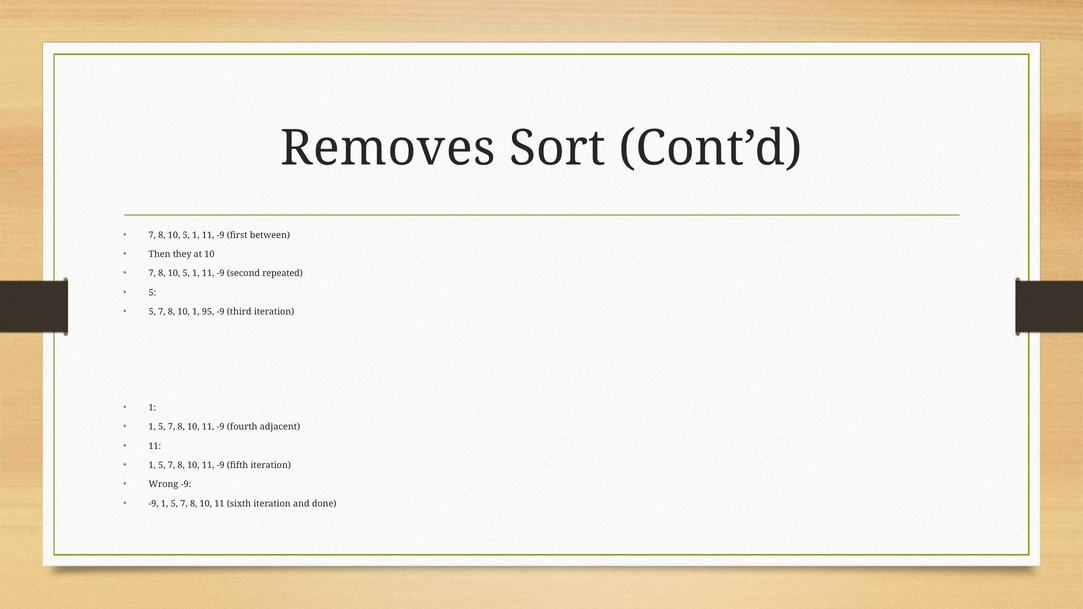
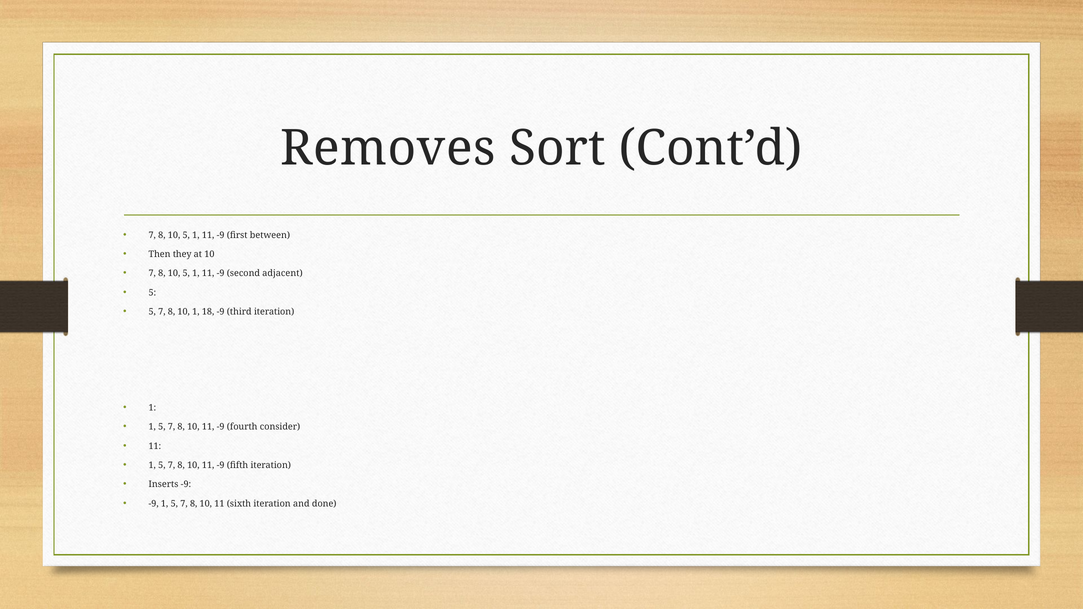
repeated: repeated -> adjacent (282, 274)
95: 95 -> 18 (208, 312)
adjacent: adjacent -> consider (280, 427)
Wrong: Wrong -> Inserts (163, 485)
